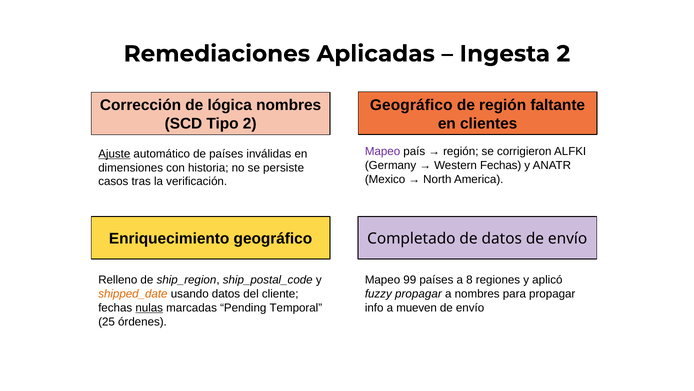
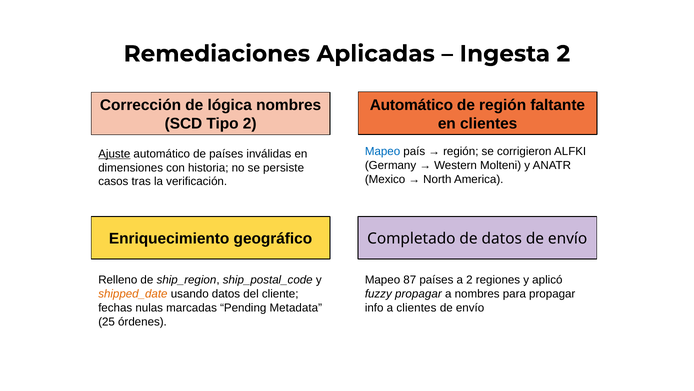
Geográfico: Geográfico -> Automático (411, 105)
Mapeo colour: purple -> blue (383, 151)
Western Fechas: Fechas -> Molteni (501, 165)
99: 99 -> 87 (410, 280)
a 8: 8 -> 2 (469, 280)
nulas underline: present -> none (149, 307)
Temporal: Temporal -> Metadata (296, 307)
a mueven: mueven -> clientes (416, 307)
